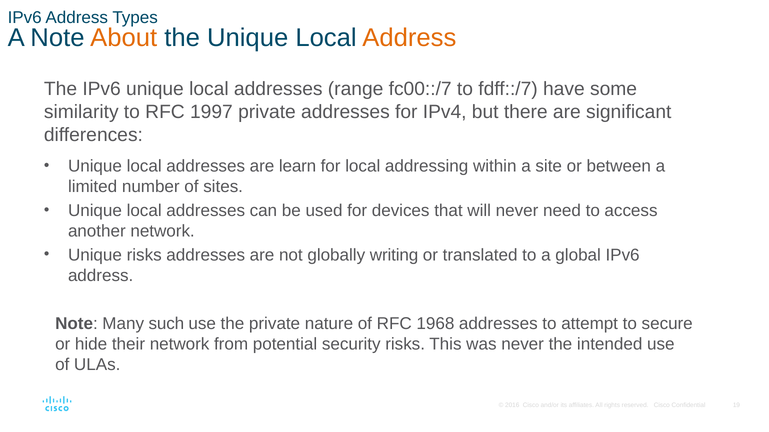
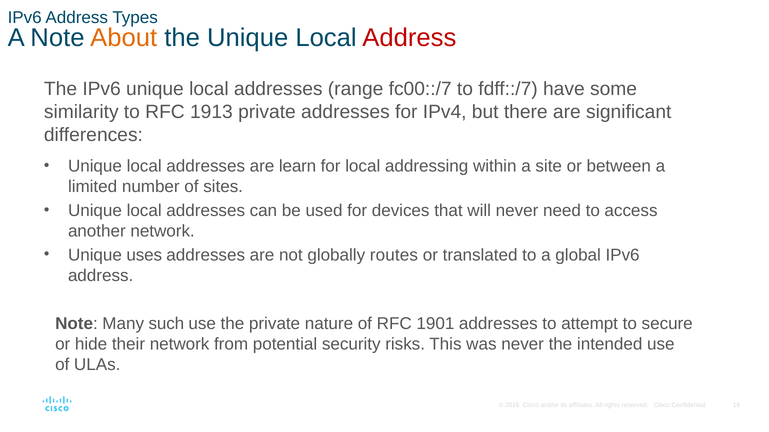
Address colour: orange -> red (409, 38)
1997: 1997 -> 1913 (211, 112)
Unique risks: risks -> uses (144, 255)
writing: writing -> routes (394, 255)
1968: 1968 -> 1901 (435, 324)
